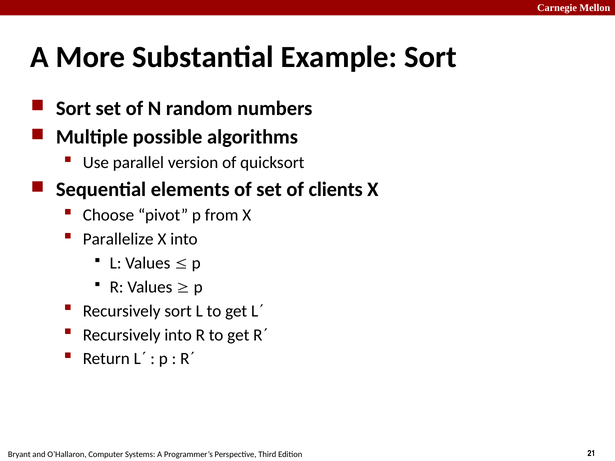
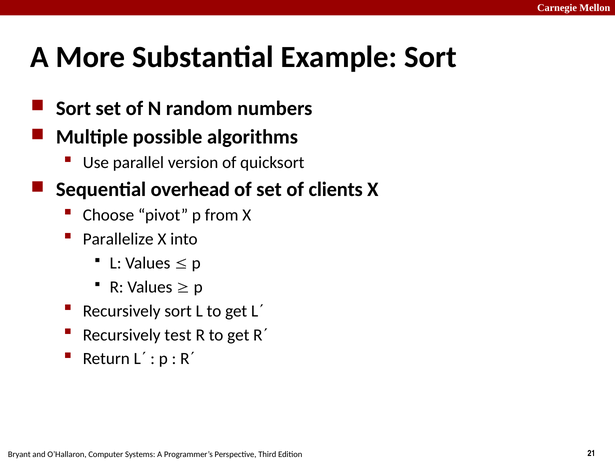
elements: elements -> overhead (190, 190)
Recursively into: into -> test (178, 335)
